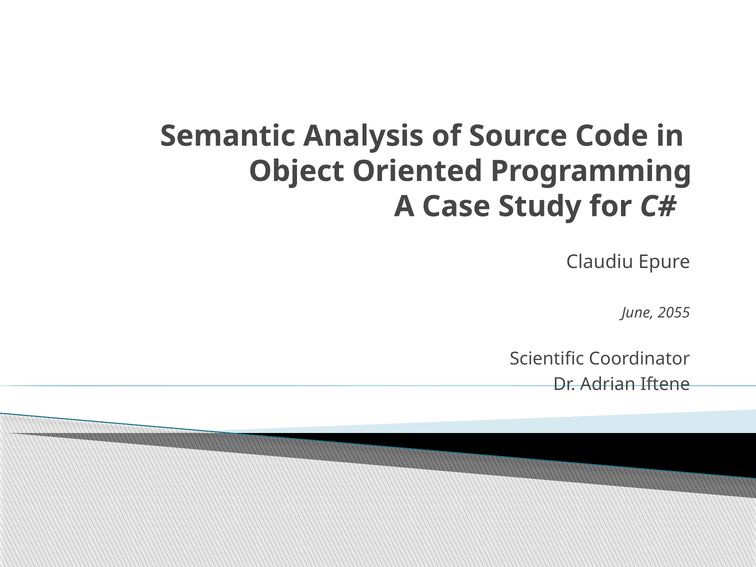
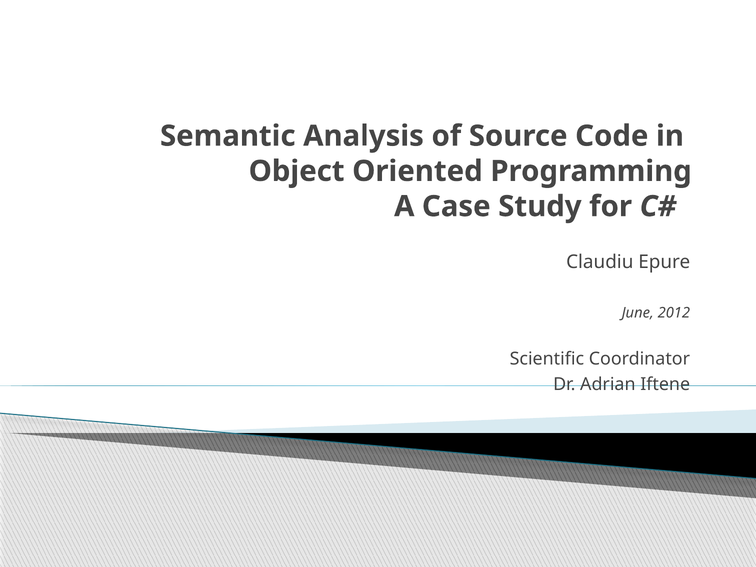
2055: 2055 -> 2012 (674, 313)
